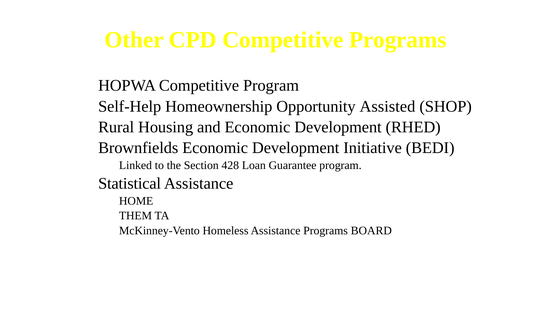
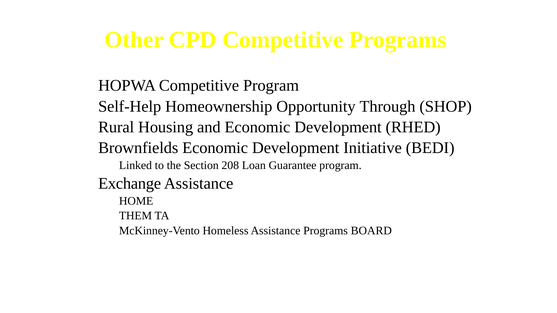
Assisted: Assisted -> Through (388, 106)
428: 428 -> 208 (230, 165)
Statistical: Statistical -> Exchange (130, 184)
